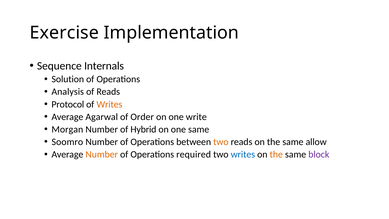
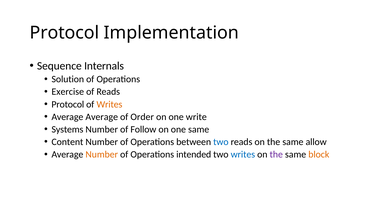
Exercise: Exercise -> Protocol (64, 33)
Analysis: Analysis -> Exercise (68, 92)
Average Agarwal: Agarwal -> Average (102, 117)
Morgan: Morgan -> Systems (67, 129)
Hybrid: Hybrid -> Follow (143, 129)
Soomro: Soomro -> Content (67, 142)
two colour: orange -> blue (221, 142)
required: required -> intended (194, 154)
the colour: orange -> purple (276, 154)
block colour: purple -> orange (319, 154)
